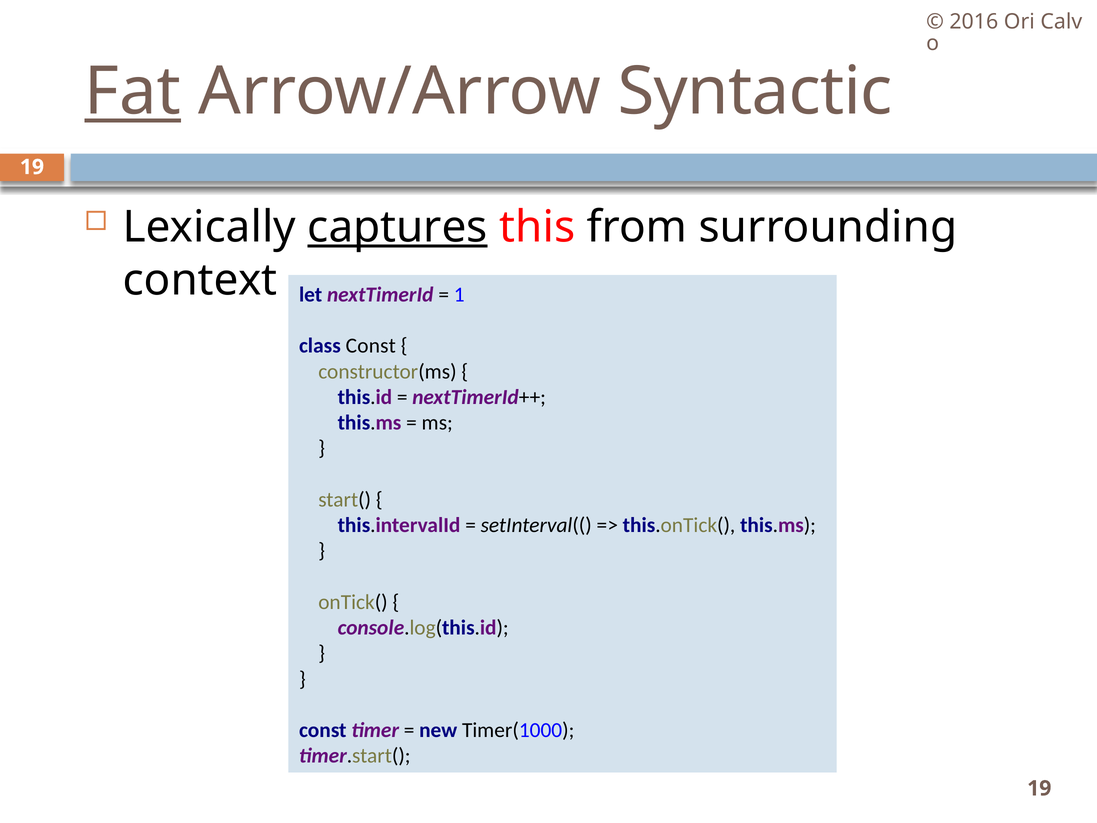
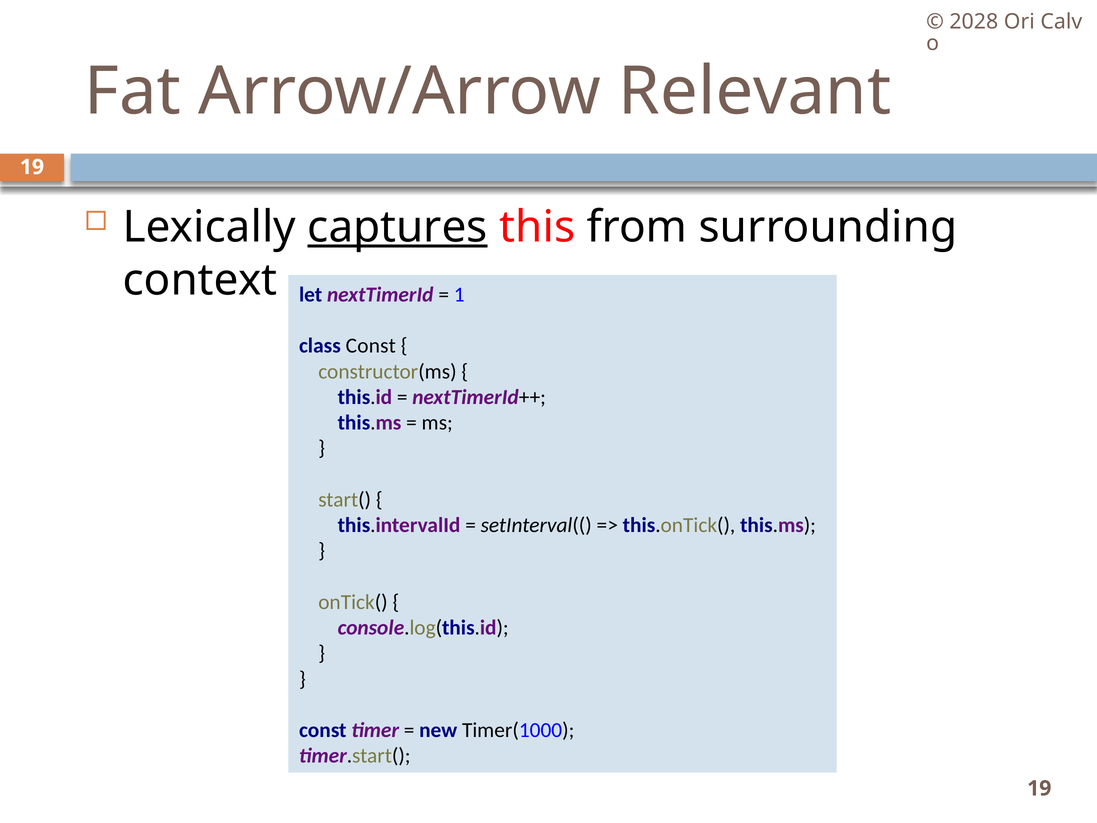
2016: 2016 -> 2028 (974, 22)
Fat underline: present -> none (133, 92)
Syntactic: Syntactic -> Relevant (755, 92)
